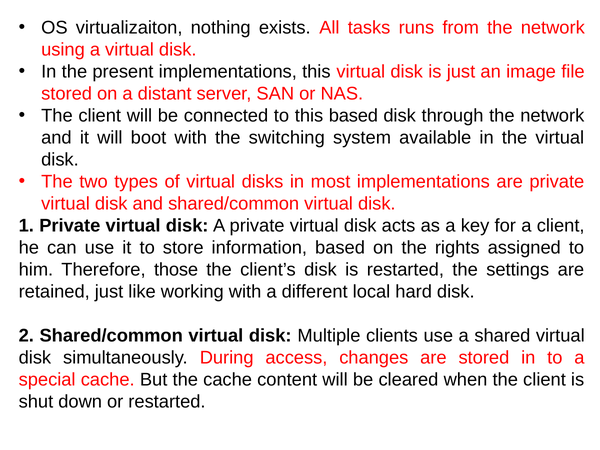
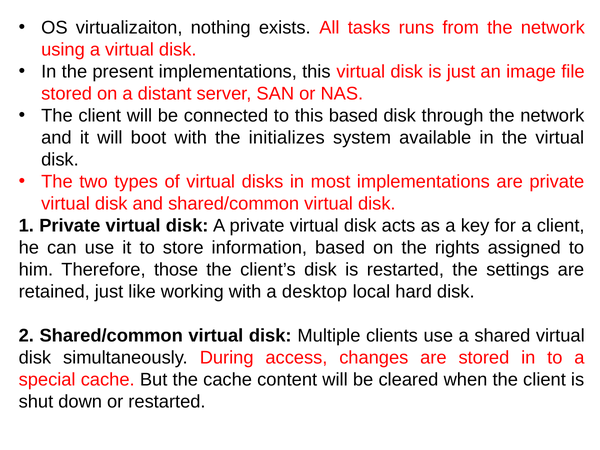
switching: switching -> initializes (287, 138)
different: different -> desktop (315, 292)
